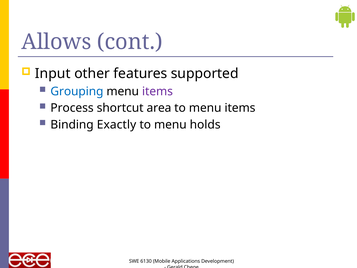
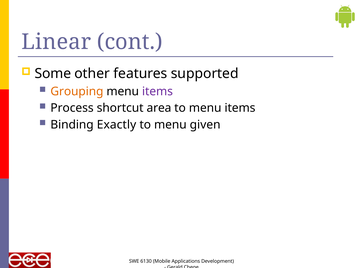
Allows: Allows -> Linear (56, 42)
Input: Input -> Some (53, 74)
Grouping colour: blue -> orange (77, 91)
holds: holds -> given (205, 125)
